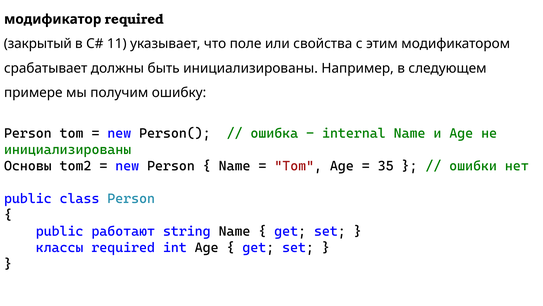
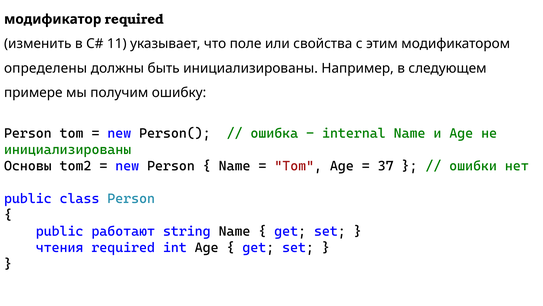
закрытый: закрытый -> изменить (38, 44)
срабатывает: срабатывает -> определены (46, 68)
35: 35 -> 37 (386, 166)
классы: классы -> чтения (60, 247)
